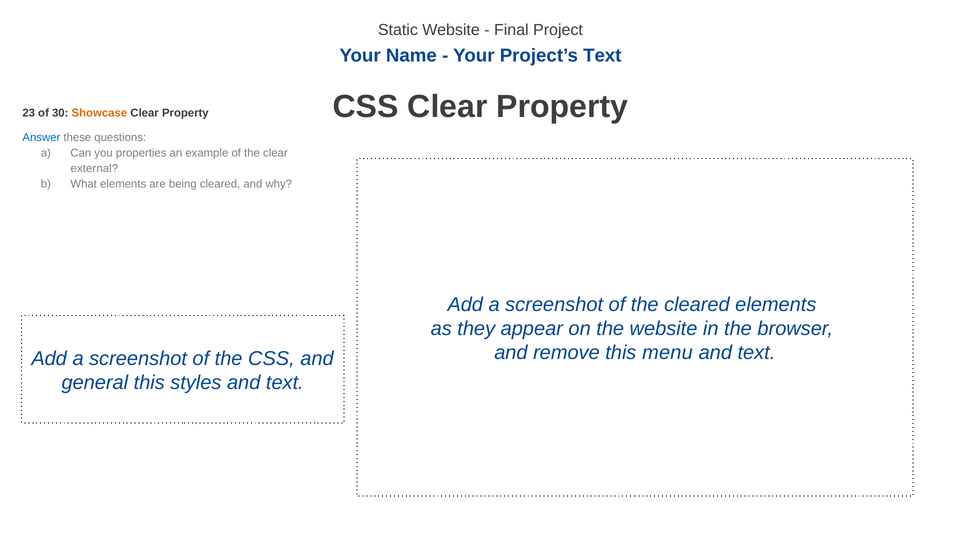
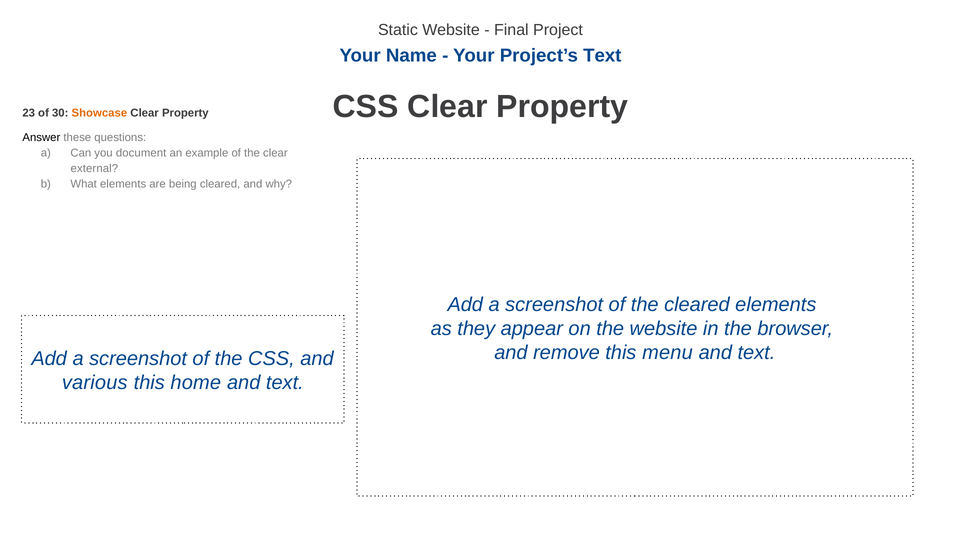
Answer colour: blue -> black (41, 138)
properties: properties -> document (141, 153)
general: general -> various (95, 383)
styles: styles -> home (196, 383)
